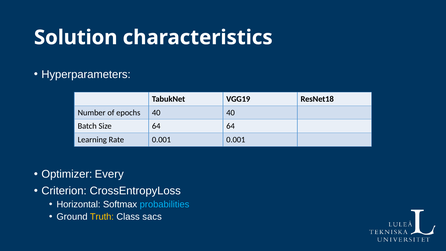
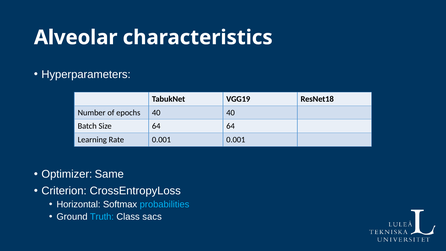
Solution: Solution -> Alveolar (76, 37)
Every: Every -> Same (109, 174)
Truth colour: yellow -> light blue (102, 217)
